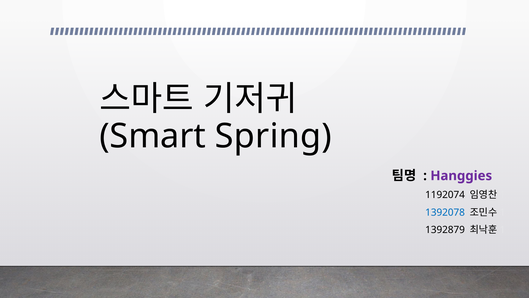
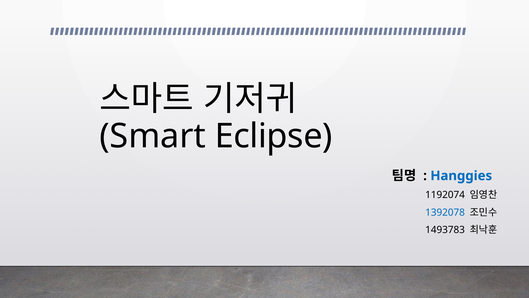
Spring: Spring -> Eclipse (274, 136)
Hanggies colour: purple -> blue (461, 176)
1392879: 1392879 -> 1493783 (445, 230)
